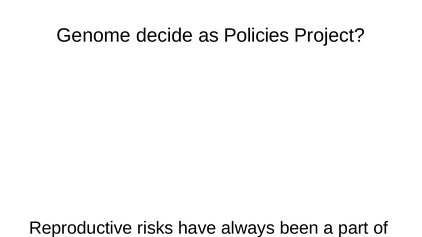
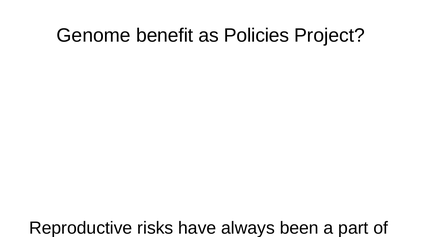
decide: decide -> benefit (165, 35)
